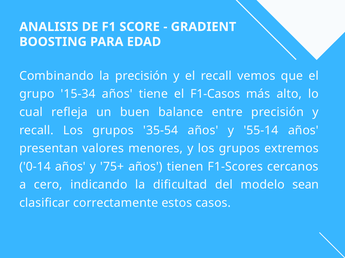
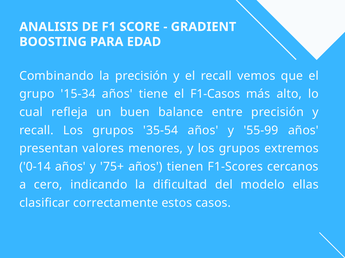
55-14: 55-14 -> 55-99 (261, 131)
sean: sean -> ellas (306, 185)
